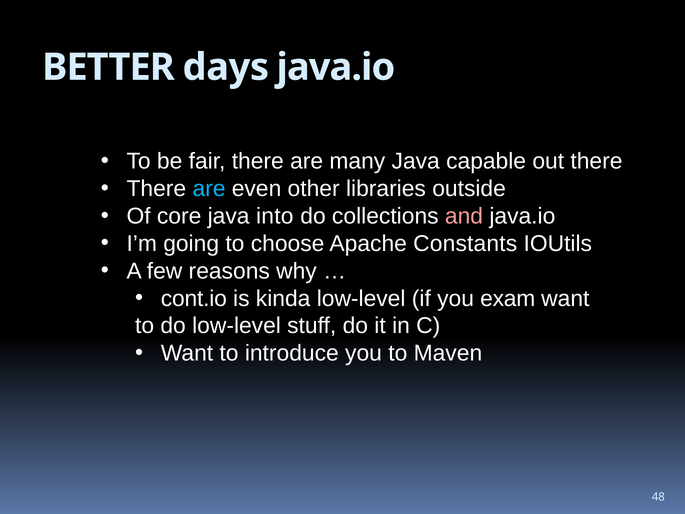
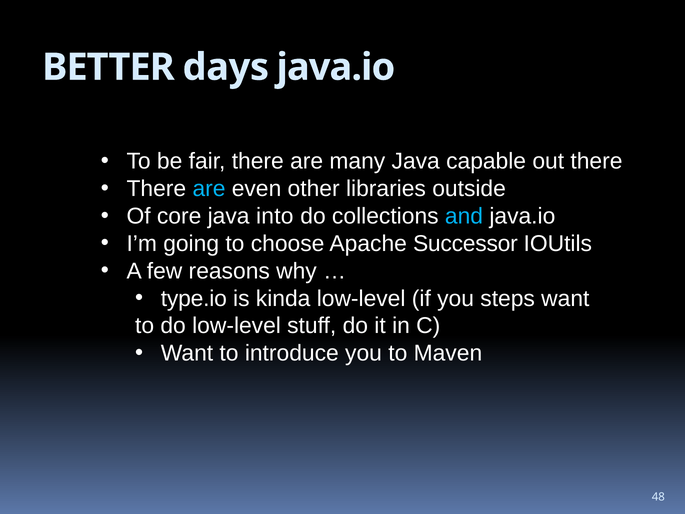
and colour: pink -> light blue (464, 216)
Constants: Constants -> Successor (465, 244)
cont.io: cont.io -> type.io (194, 298)
exam: exam -> steps (508, 298)
